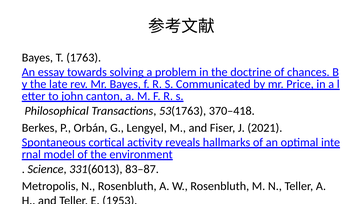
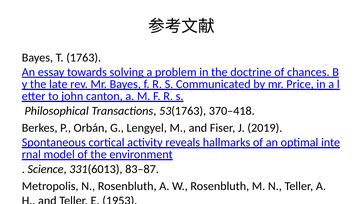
2021: 2021 -> 2019 (265, 128)
